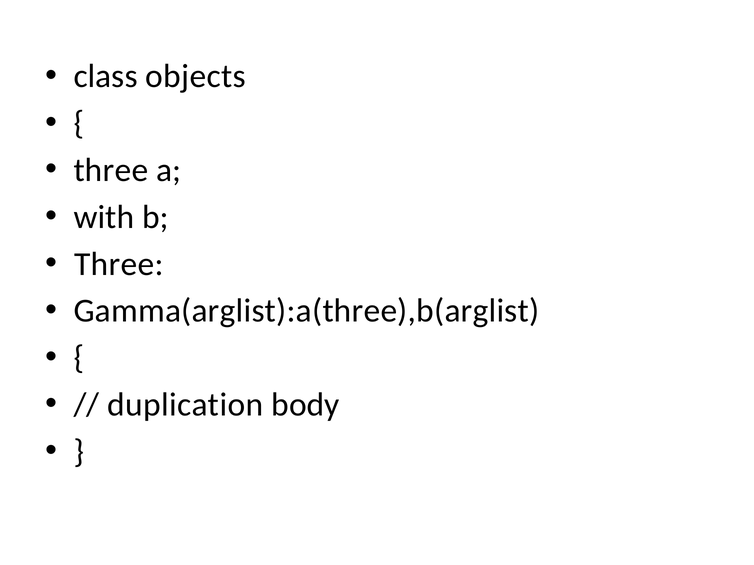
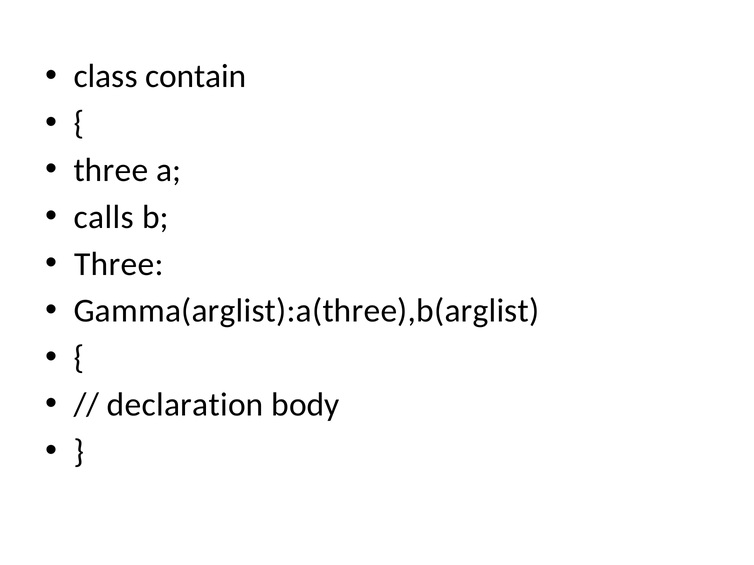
objects: objects -> contain (196, 76)
with: with -> calls (104, 217)
duplication: duplication -> declaration (185, 405)
